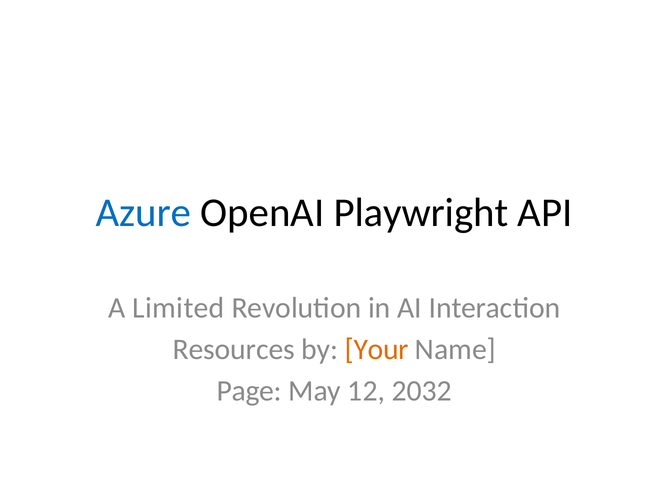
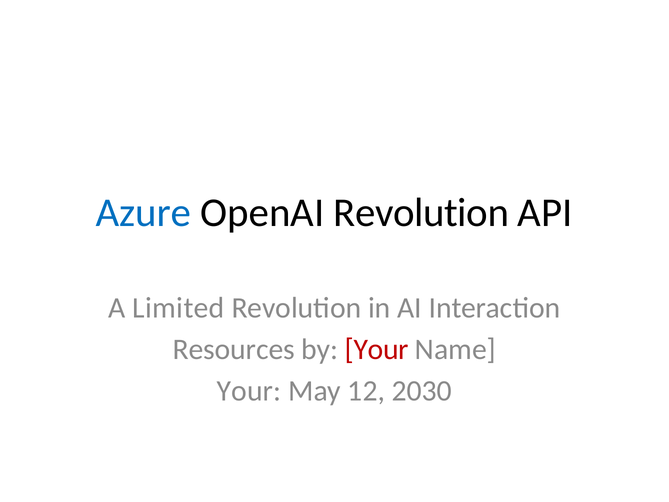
OpenAI Playwright: Playwright -> Revolution (421, 212)
Your colour: orange -> red (377, 349)
Page: Page -> Your (249, 391)
2032: 2032 -> 2030 (422, 391)
